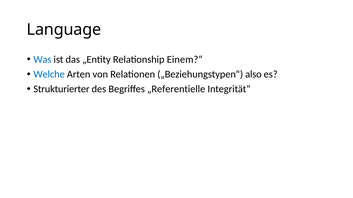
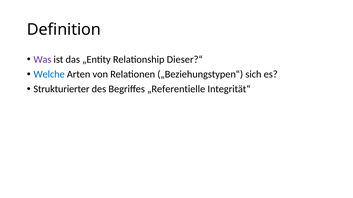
Language: Language -> Definition (64, 30)
Was colour: blue -> purple (42, 60)
Einem?“: Einem?“ -> Dieser?“ (185, 60)
also: also -> sich (253, 74)
